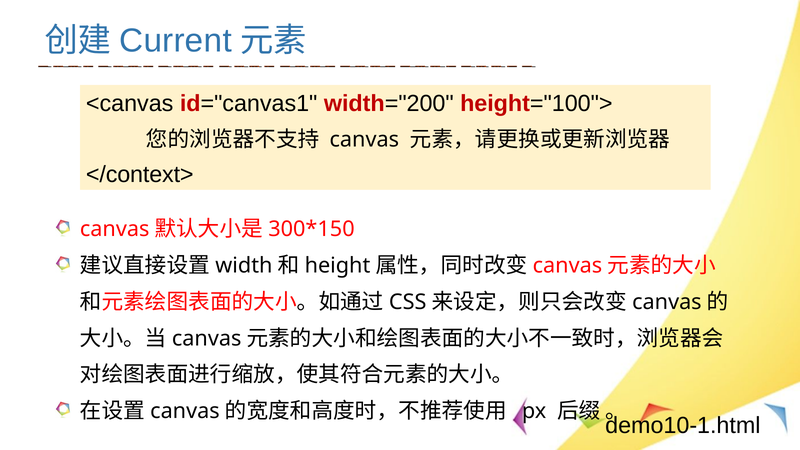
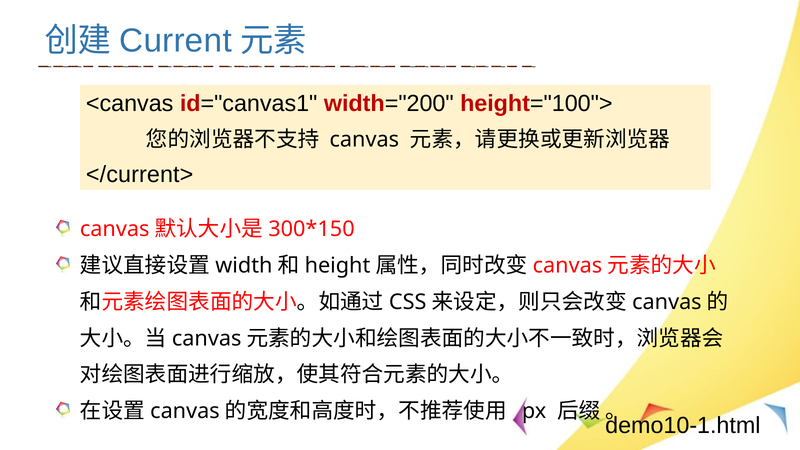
</context>: </context> -> </current> (140, 175)
